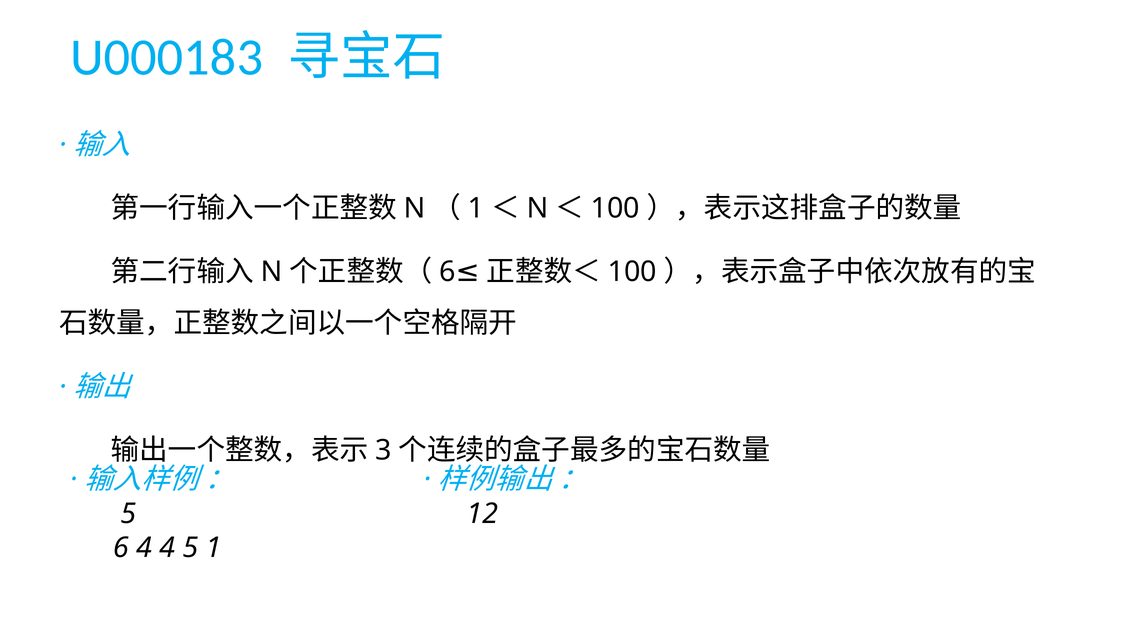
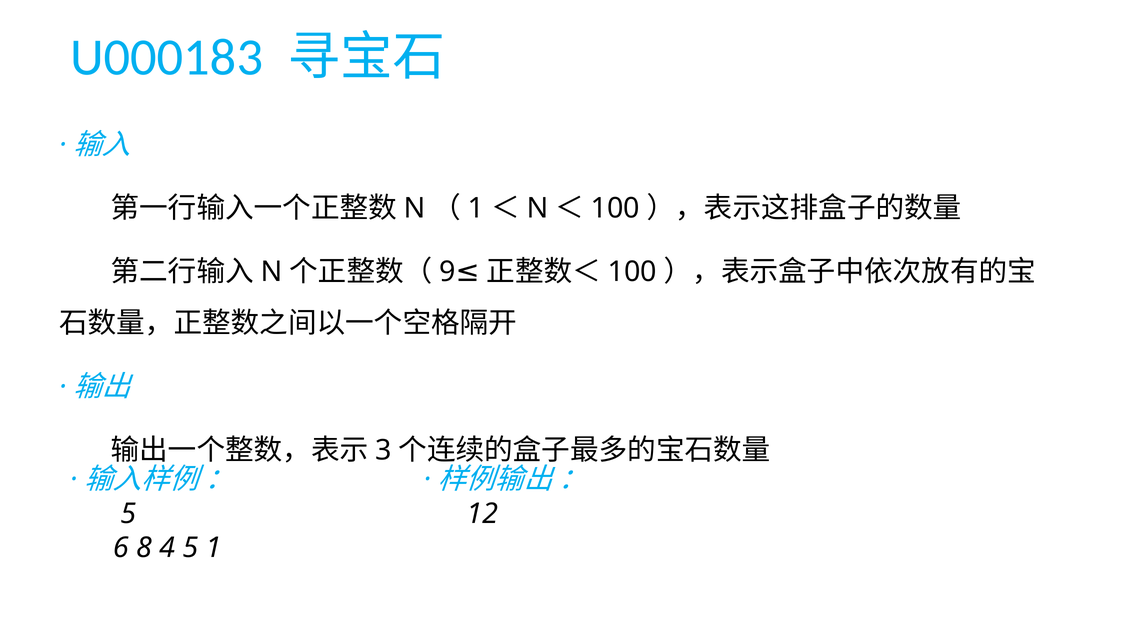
6: 6 -> 9 (447, 272)
6 4: 4 -> 8 (144, 548)
